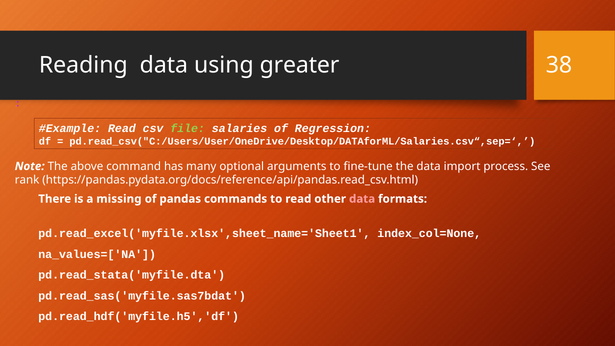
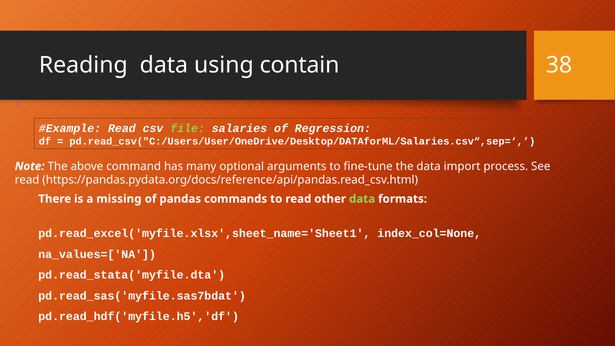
greater: greater -> contain (300, 65)
rank: rank -> read (27, 180)
data colour: pink -> light green (362, 199)
